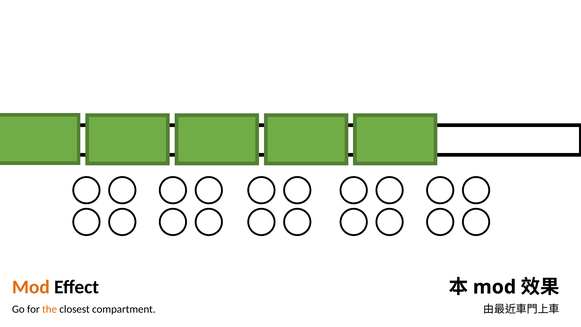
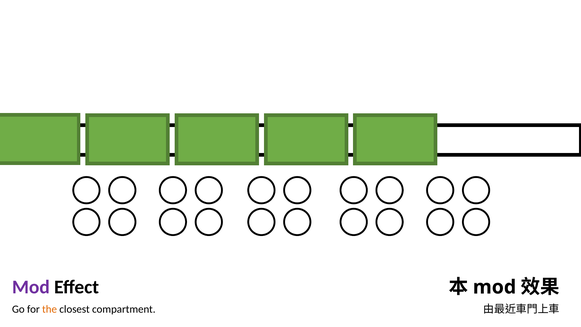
Mod colour: orange -> purple (31, 287)
